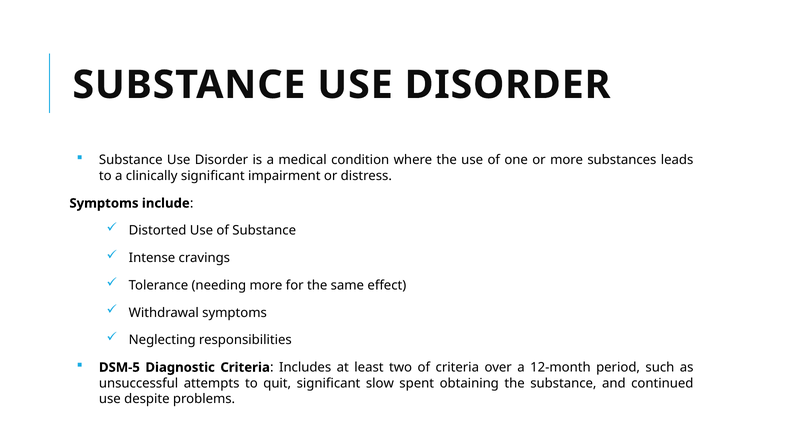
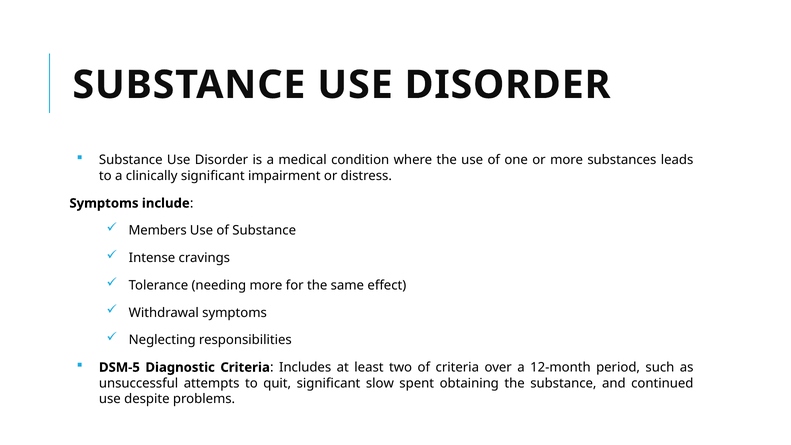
Distorted: Distorted -> Members (158, 231)
